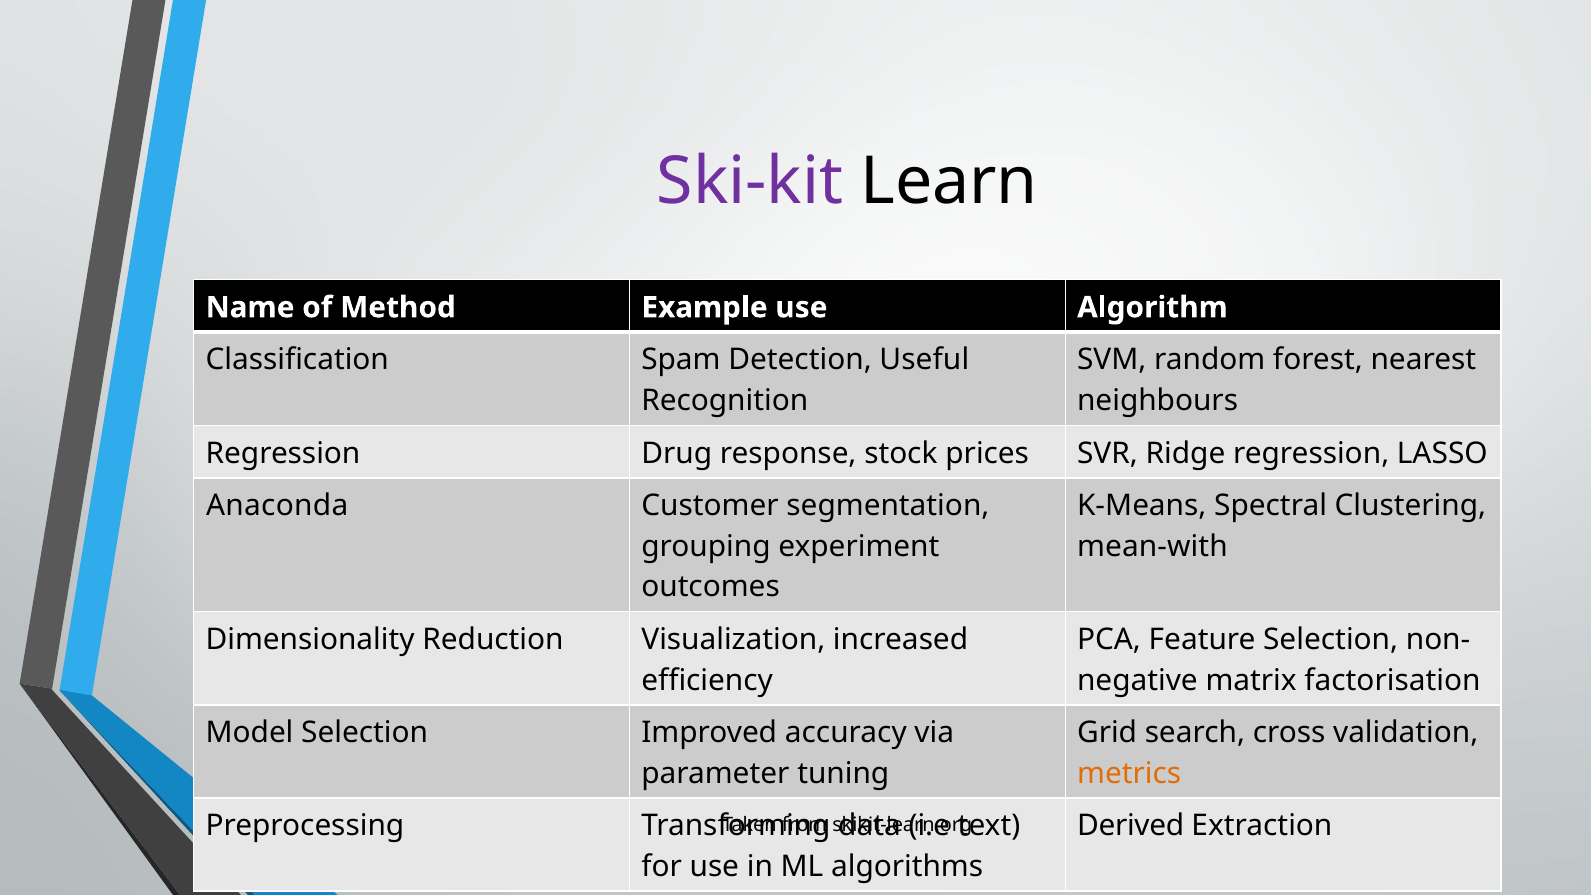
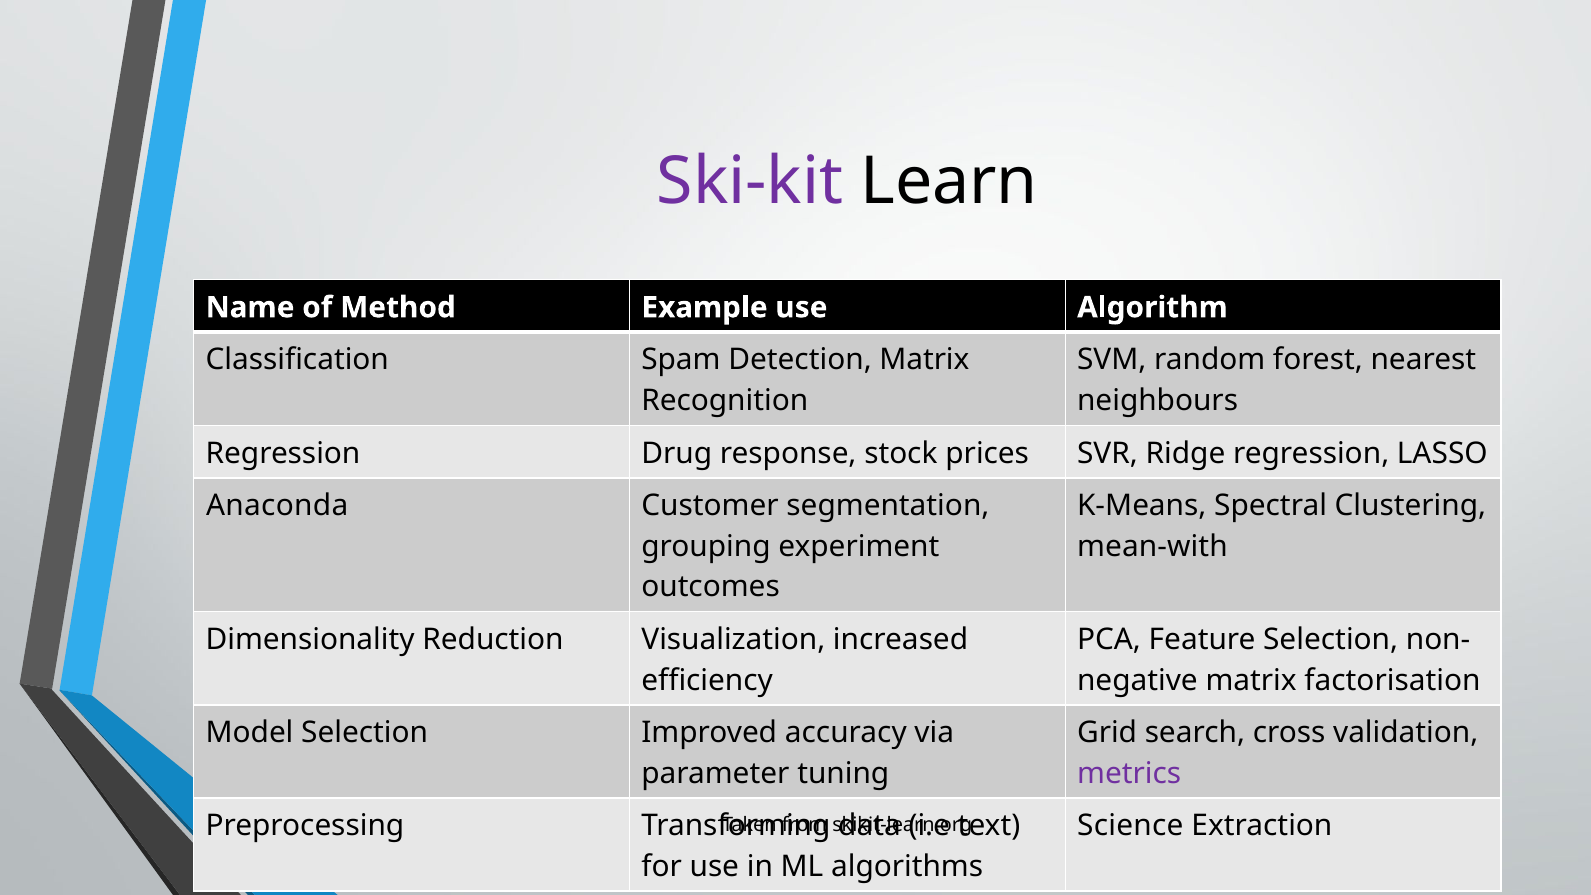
Detection Useful: Useful -> Matrix (924, 360)
metrics colour: orange -> purple (1129, 773)
Derived: Derived -> Science (1130, 826)
